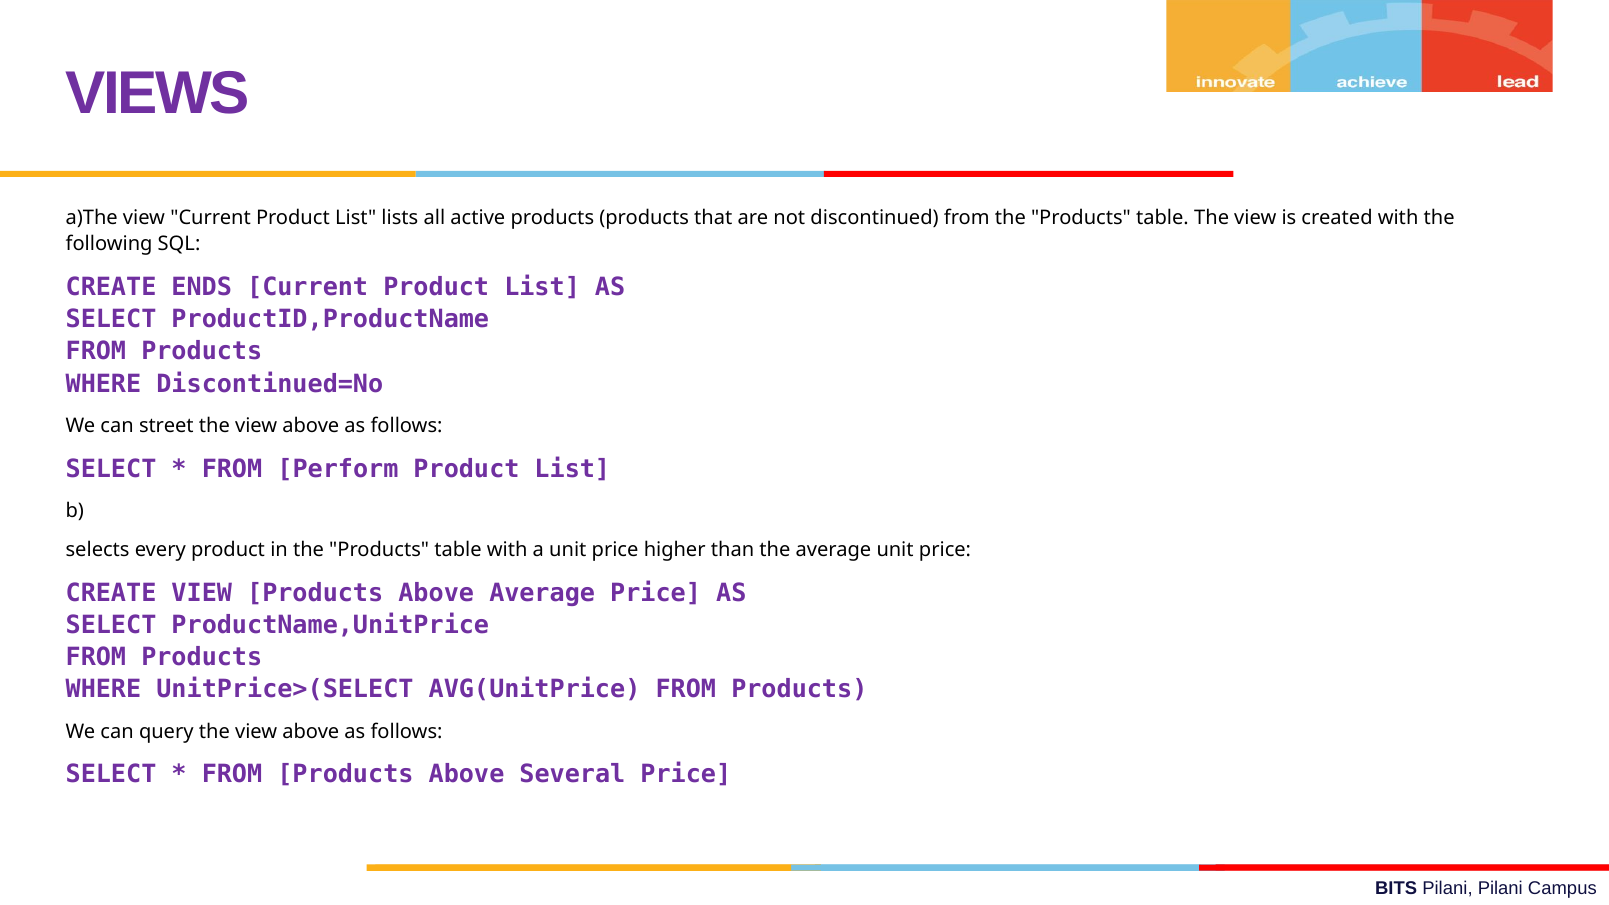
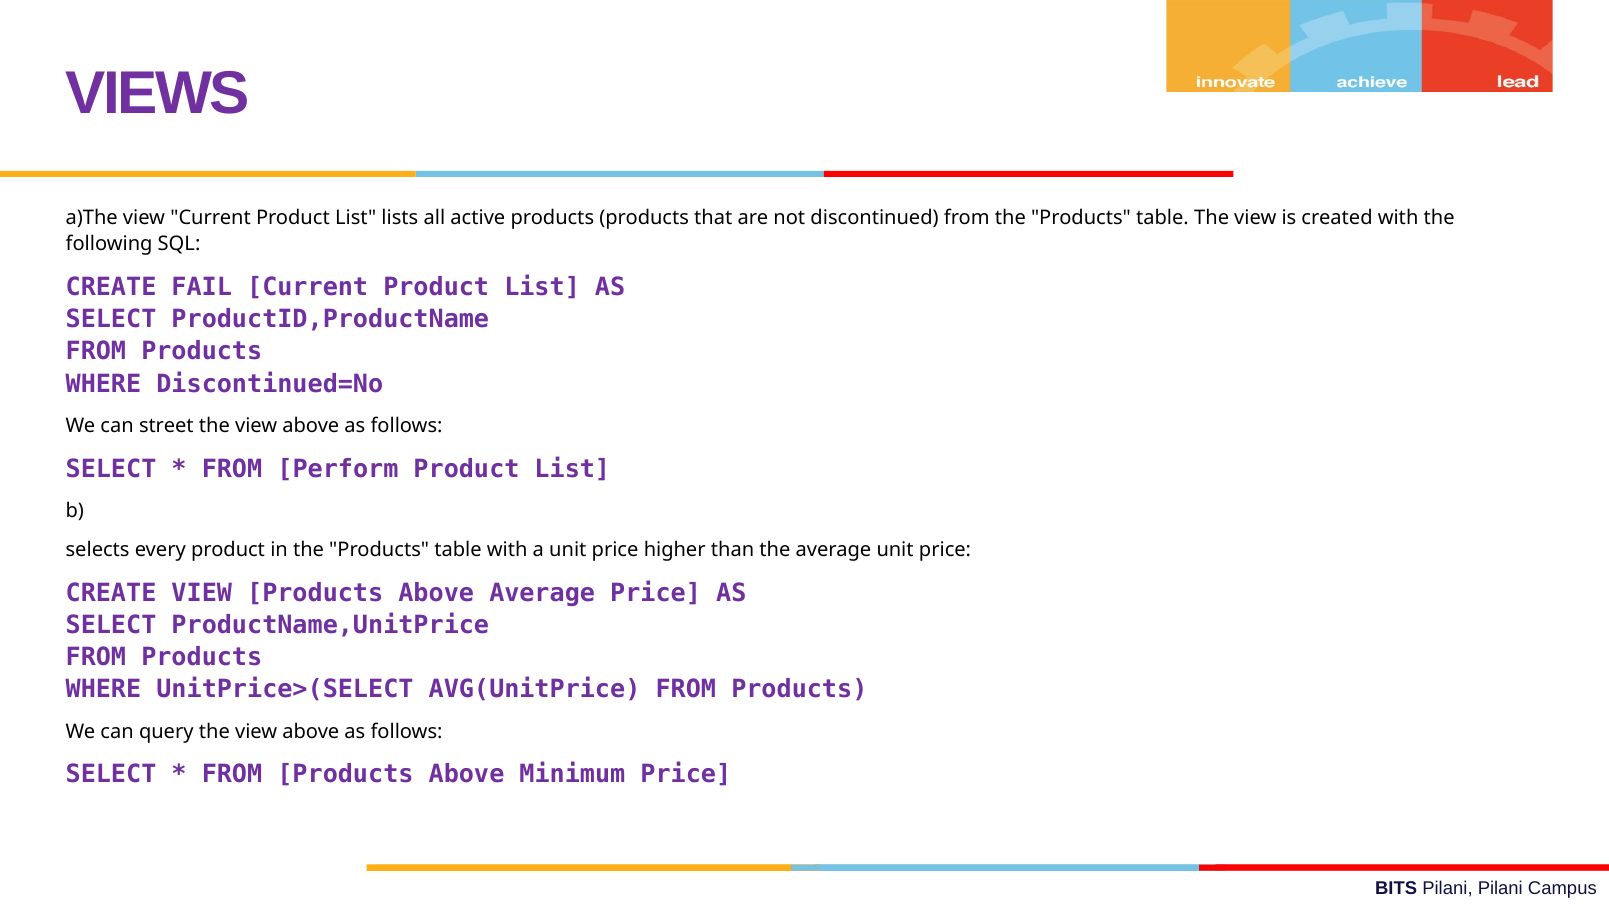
ENDS: ENDS -> FAIL (202, 287)
Several: Several -> Minimum (572, 774)
